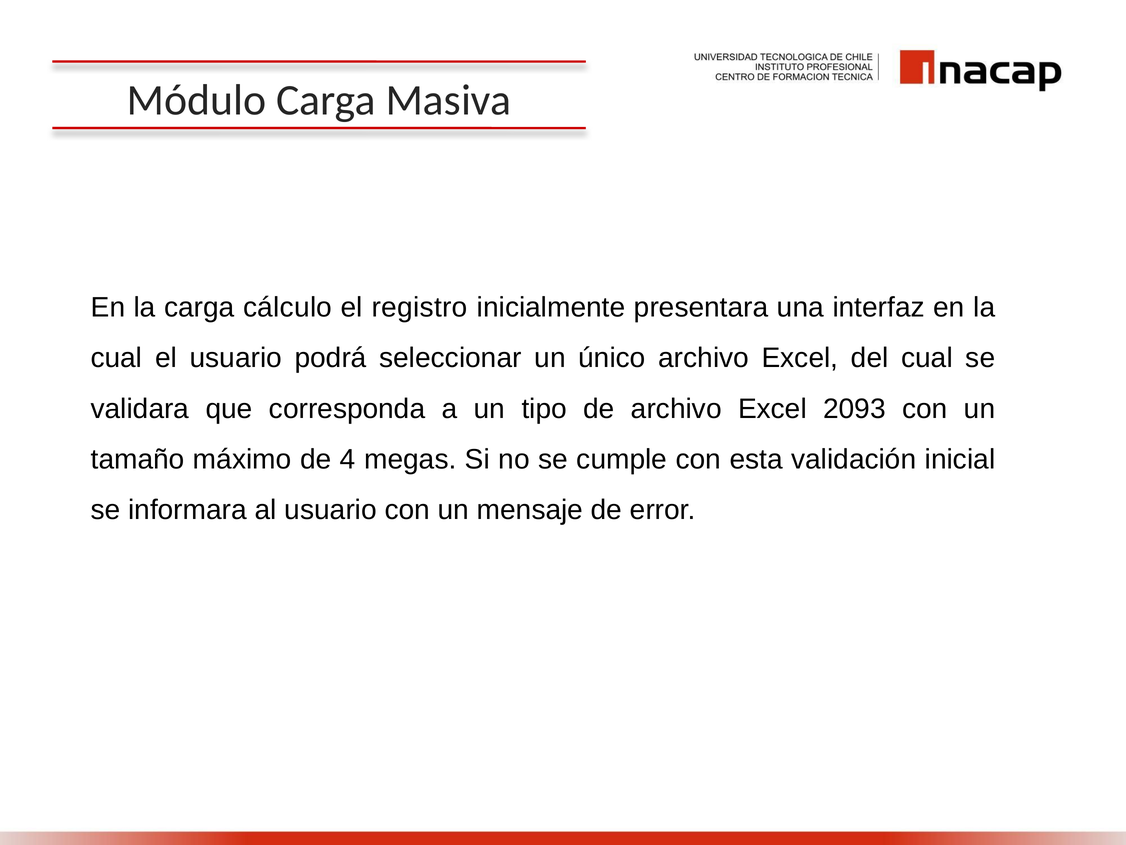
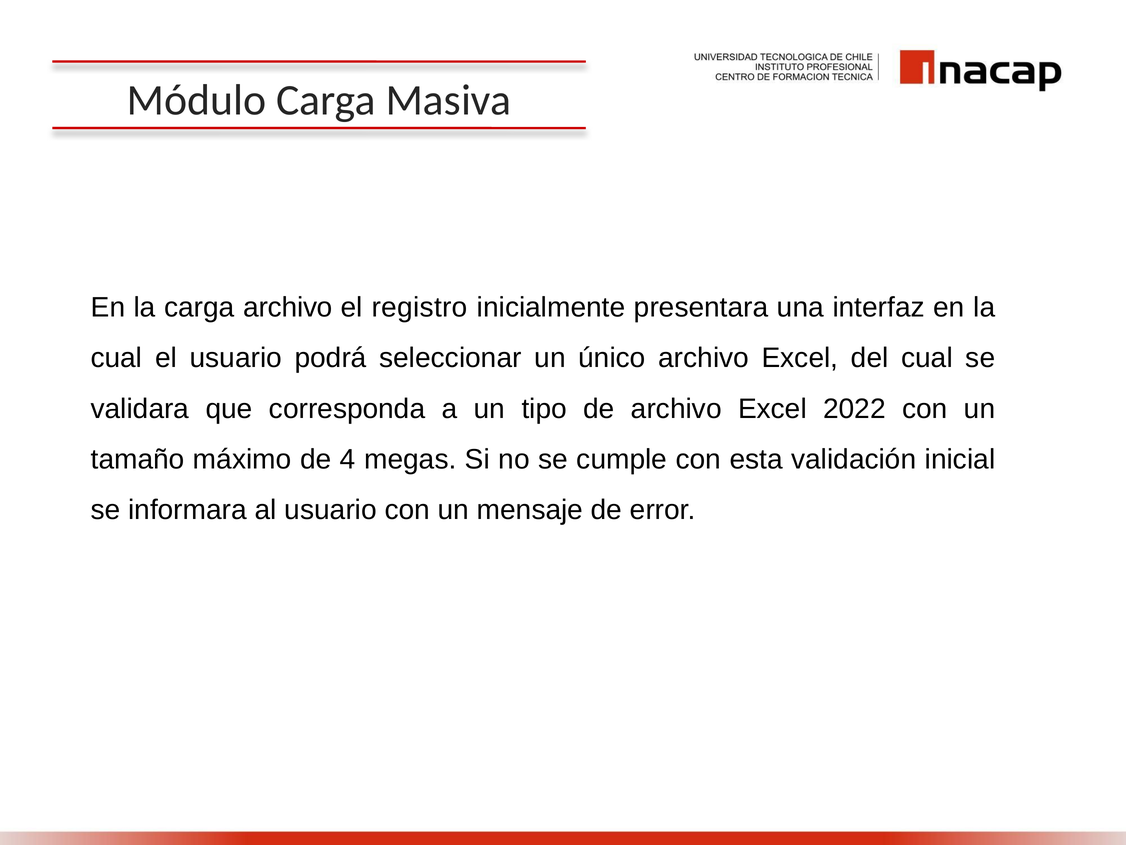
carga cálculo: cálculo -> archivo (288, 307)
2093: 2093 -> 2022 (854, 408)
